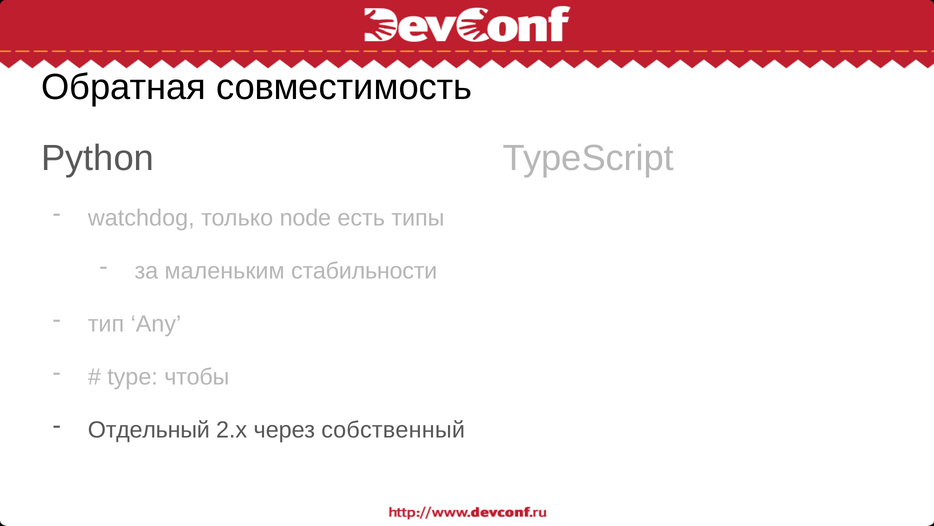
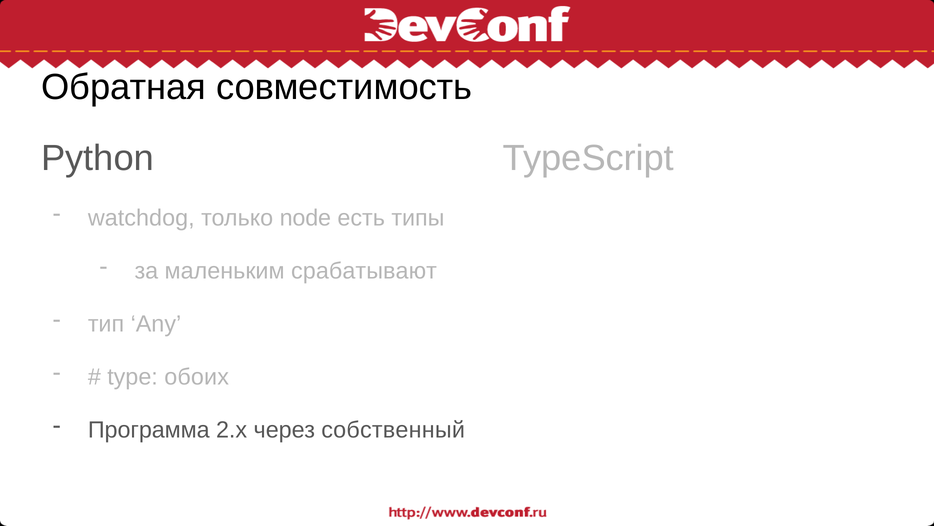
стабильности: стабильности -> срабатывают (364, 271)
чтобы: чтобы -> обоих (197, 377)
Отдельный: Отдельный -> Программа (149, 430)
